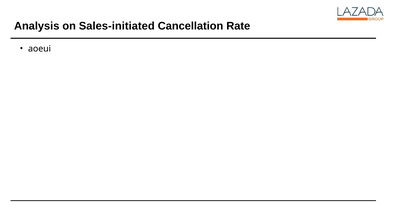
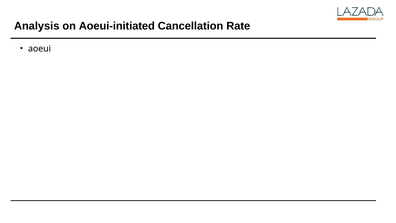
Sales-initiated: Sales-initiated -> Aoeui-initiated (117, 26)
